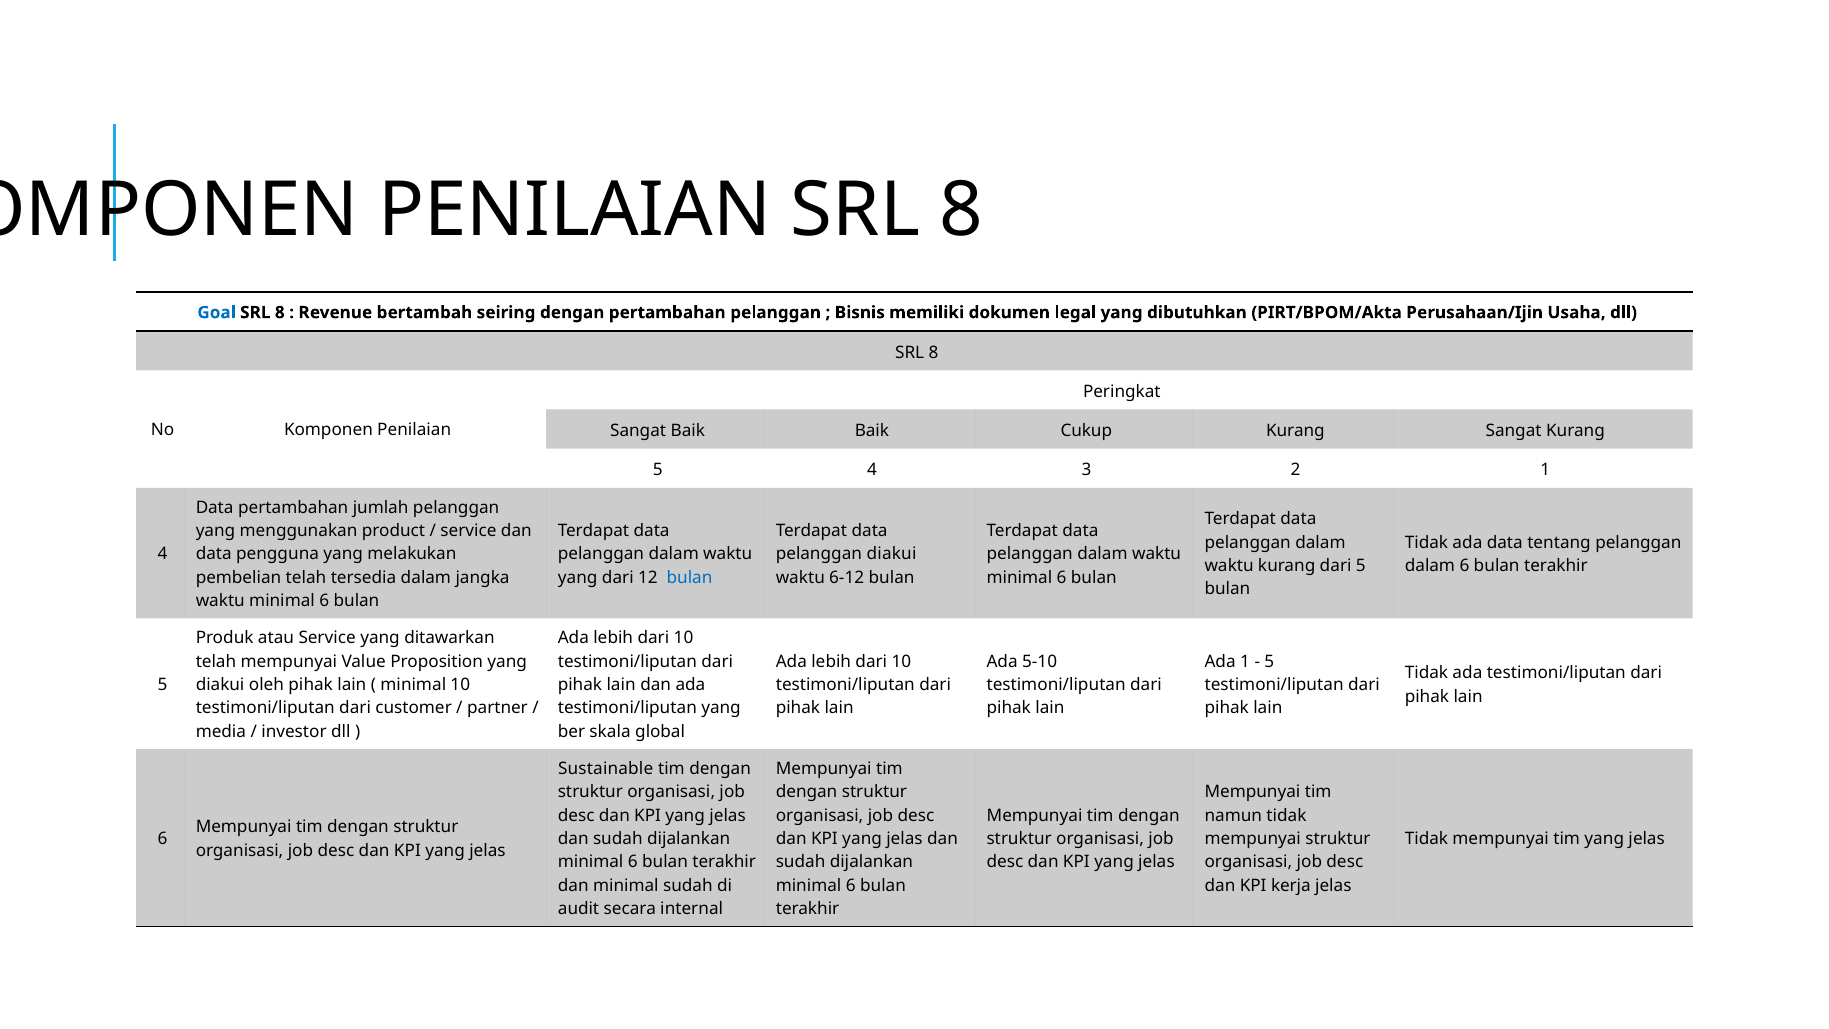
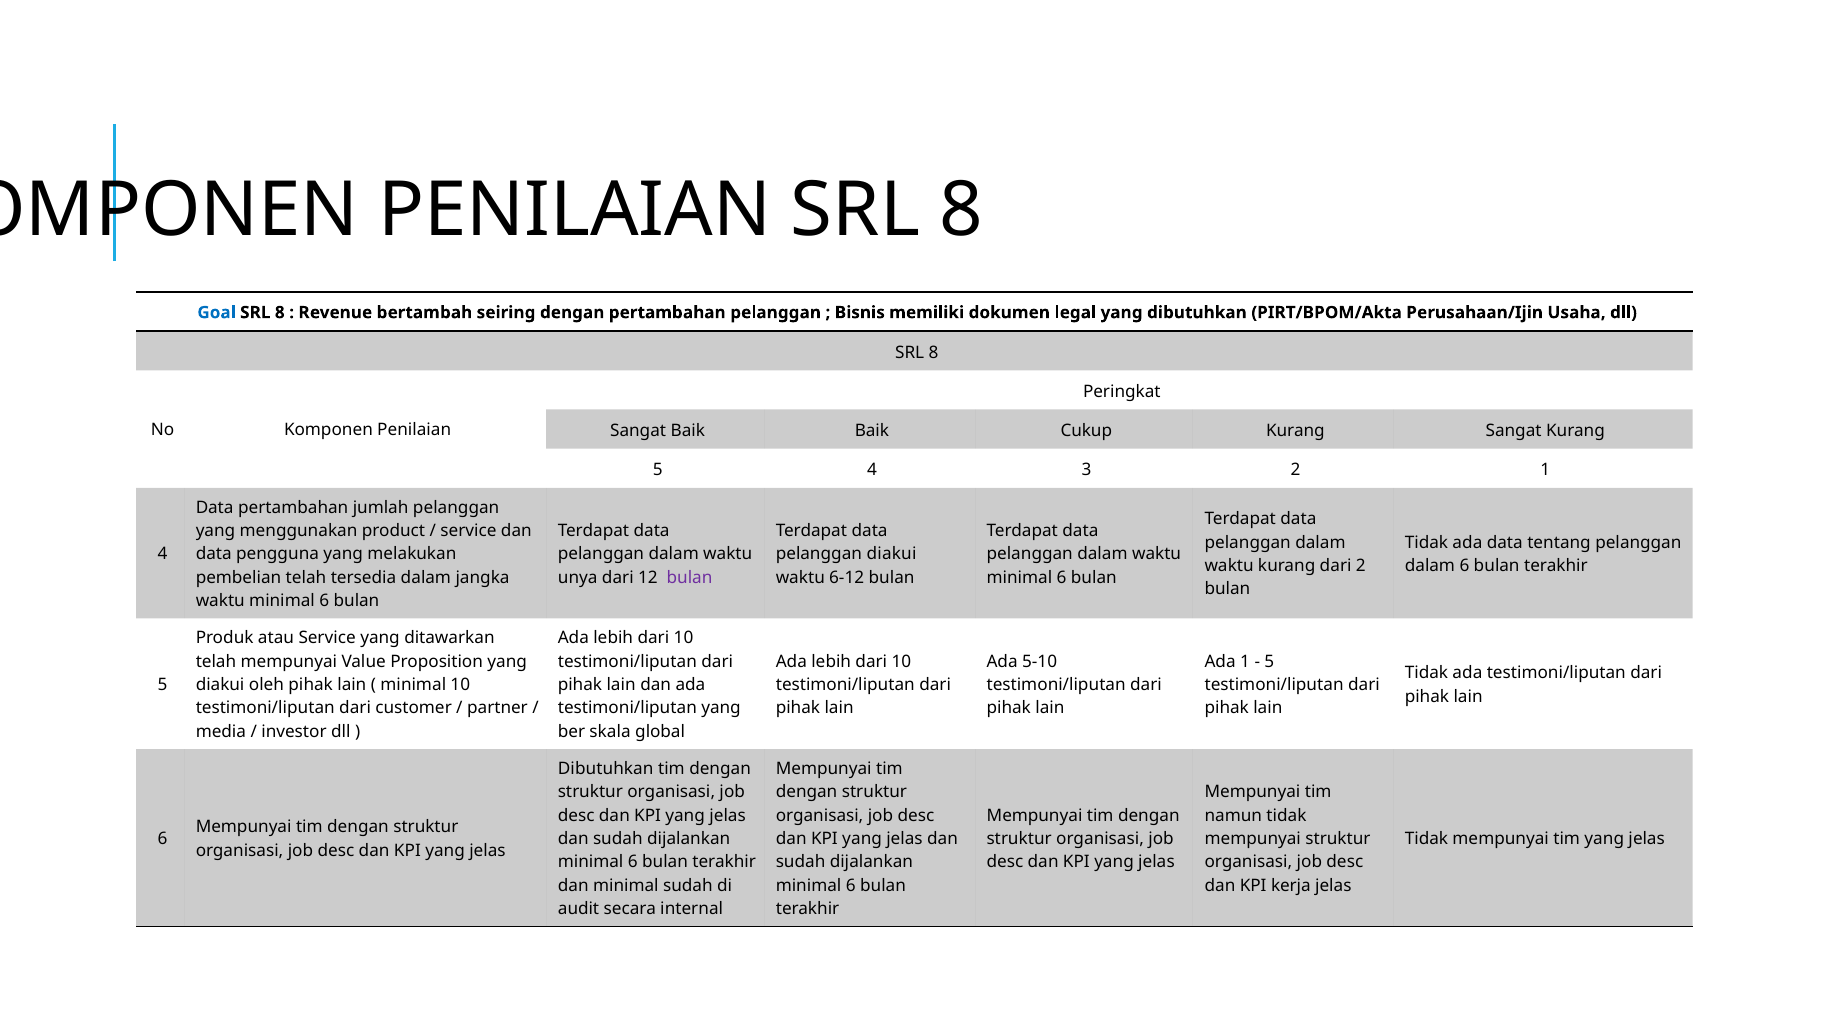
dari 5: 5 -> 2 (1361, 566)
yang: yang -> unya (578, 577)
bulan colour: blue -> purple (690, 577)
Sustainable: Sustainable -> Dibutuhkan (606, 769)
